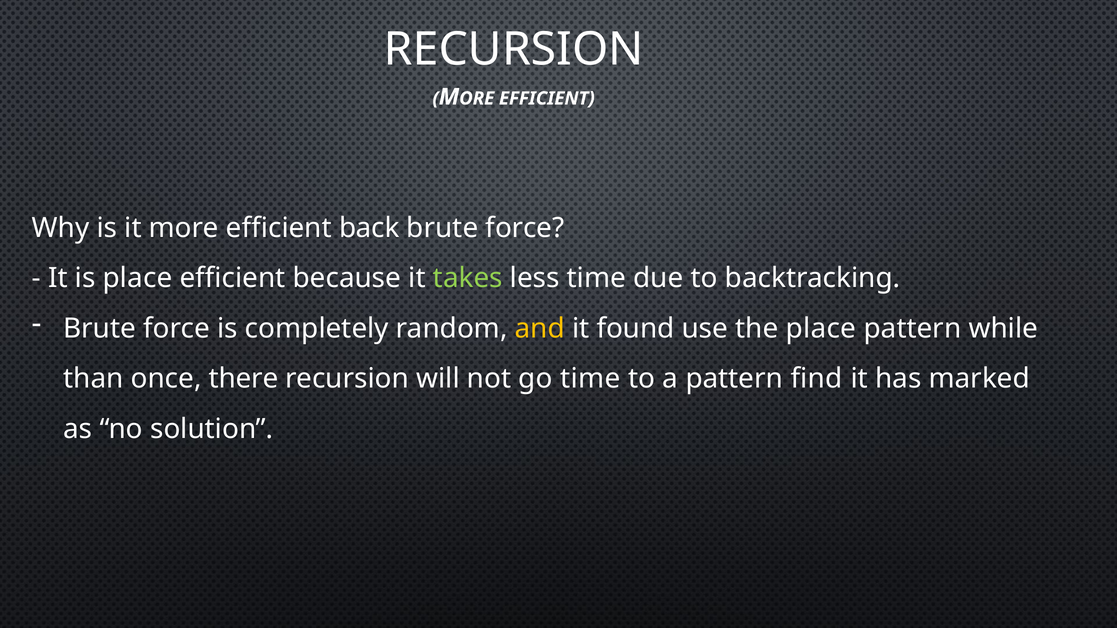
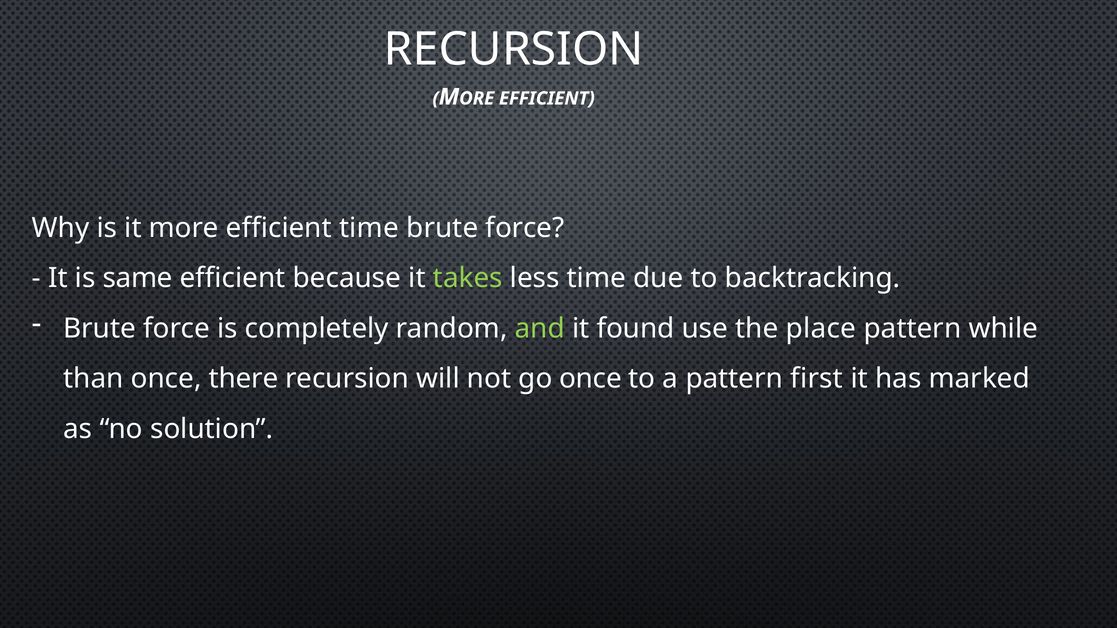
efficient back: back -> time (369, 228)
is place: place -> same (138, 278)
and colour: yellow -> light green (540, 329)
go time: time -> once (591, 379)
find: find -> first (817, 379)
